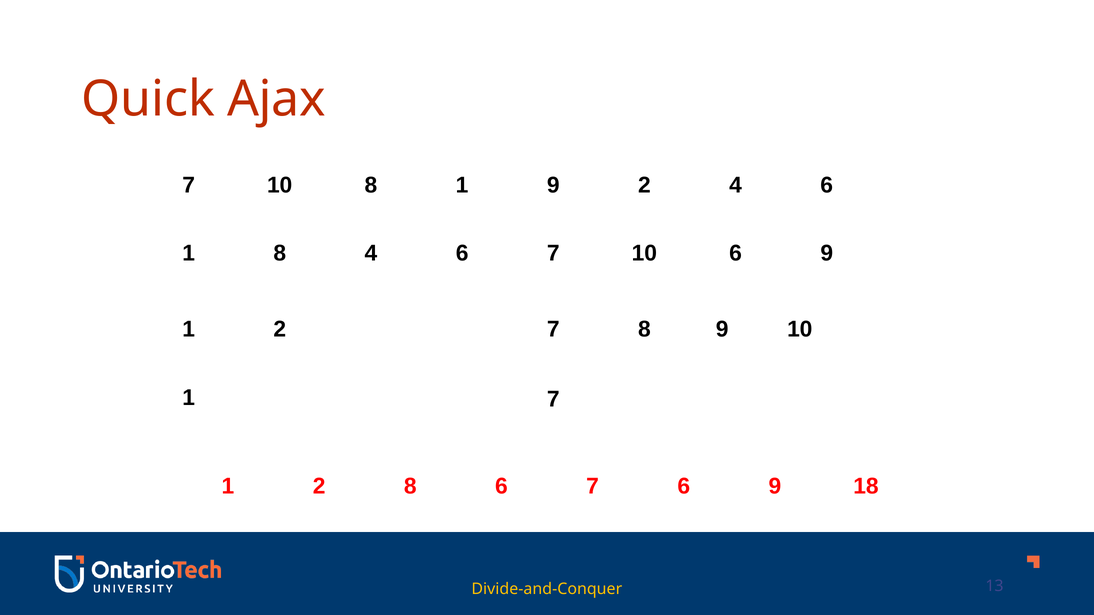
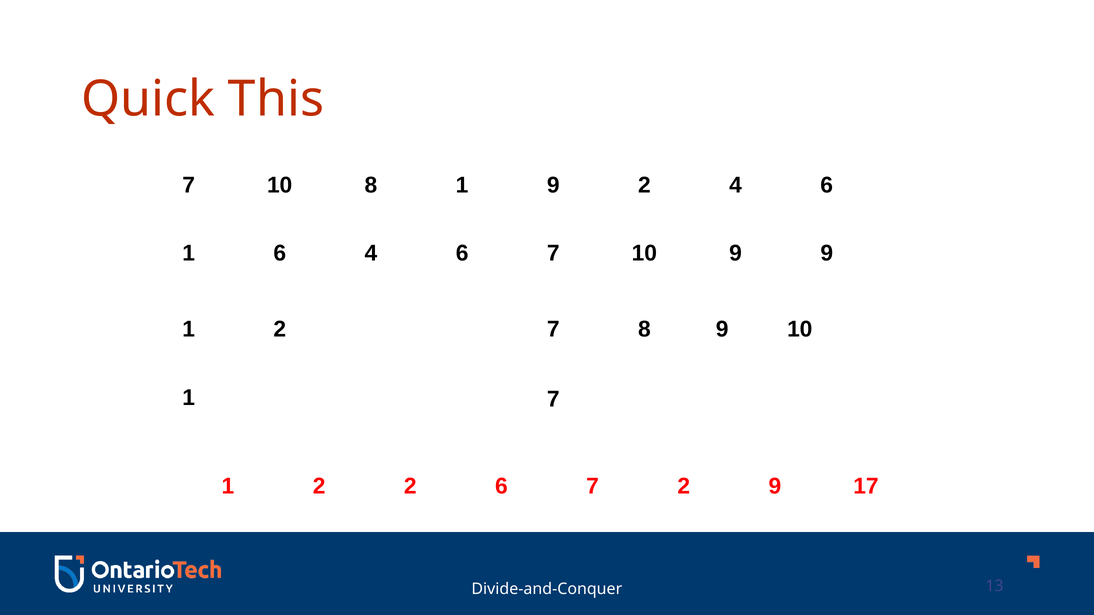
Ajax: Ajax -> This (276, 99)
1 8: 8 -> 6 (280, 253)
10 6: 6 -> 9 (736, 253)
2 8: 8 -> 2 (410, 487)
7 6: 6 -> 2 (684, 487)
18: 18 -> 17 (866, 487)
Divide-and-Conquer colour: yellow -> white (547, 589)
